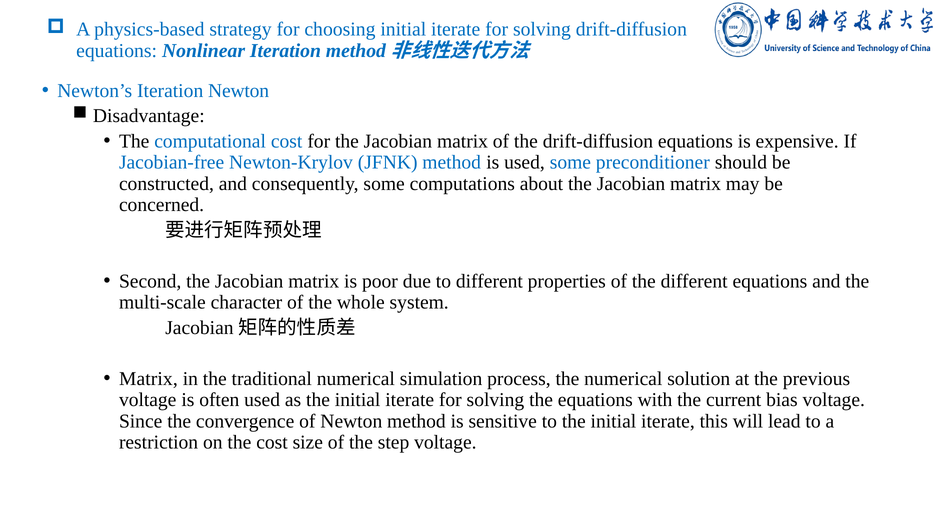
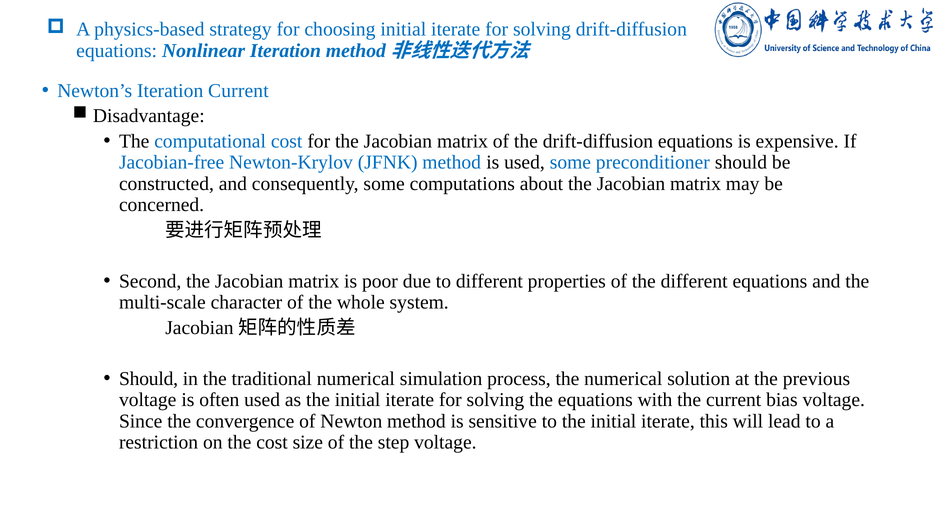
Iteration Newton: Newton -> Current (238, 91)
Matrix: Matrix -> Should (149, 378)
